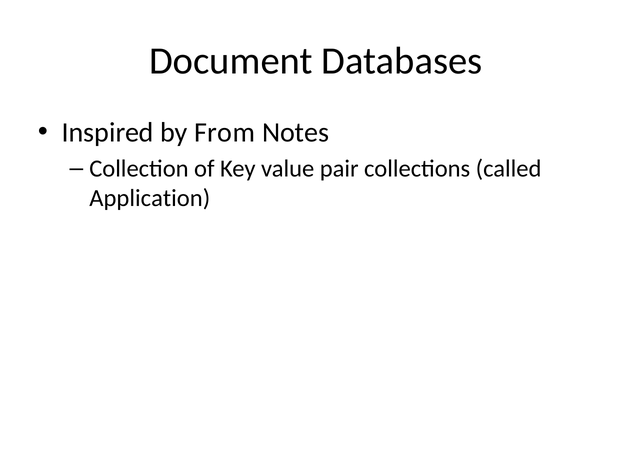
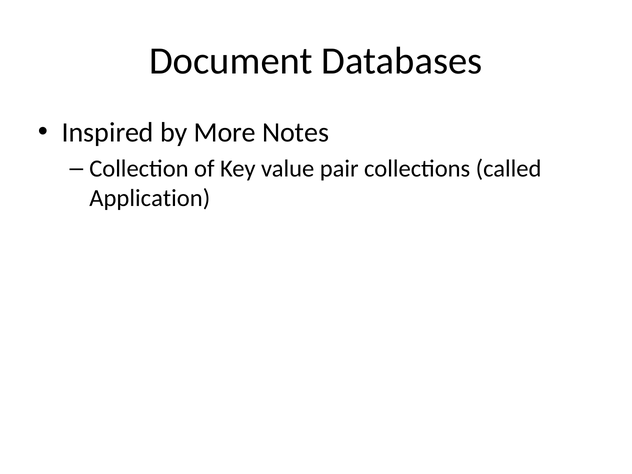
From: From -> More (225, 133)
